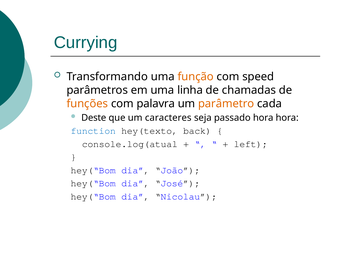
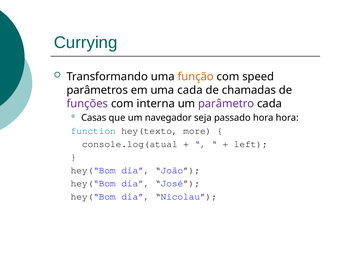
uma linha: linha -> cada (190, 90)
funções colour: orange -> purple (87, 104)
palavra: palavra -> interna (156, 104)
parâmetro colour: orange -> purple (226, 104)
Deste: Deste -> Casas (94, 118)
caracteres: caracteres -> navegador (168, 118)
back: back -> more (197, 131)
